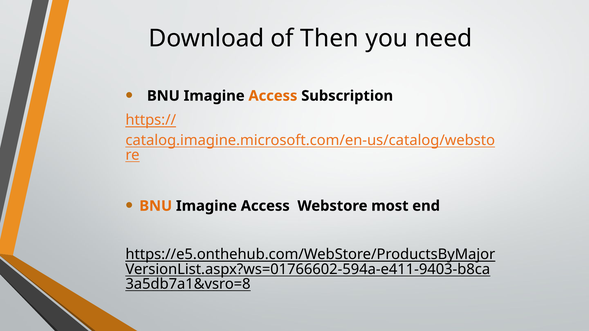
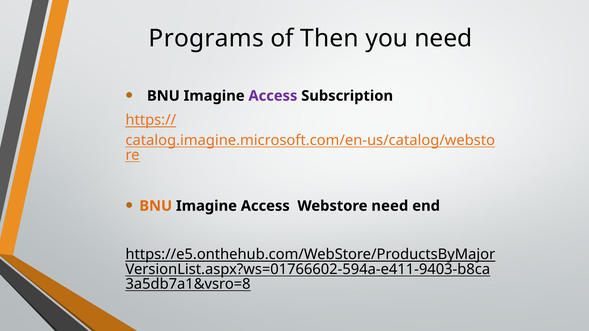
Download: Download -> Programs (206, 38)
Access colour: orange -> purple (273, 96)
Webstore most: most -> need (390, 206)
